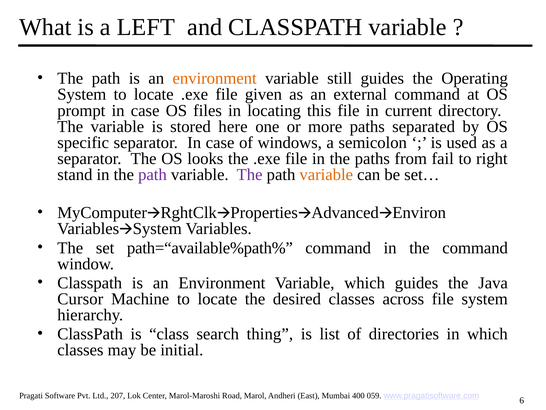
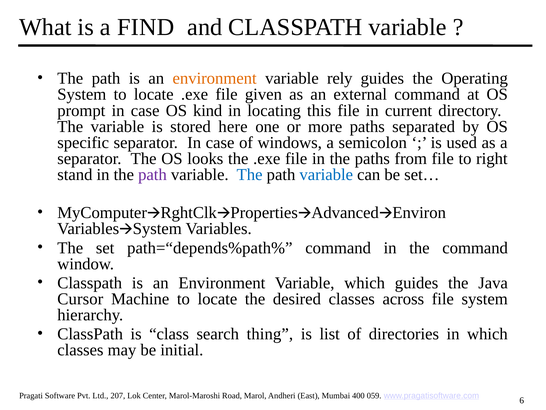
LEFT: LEFT -> FIND (146, 27)
still: still -> rely (340, 78)
files: files -> kind (208, 110)
from fail: fail -> file (443, 158)
The colour: purple -> blue (250, 174)
variable colour: orange -> blue (326, 174)
path=“available%path%: path=“available%path% -> path=“depends%path% (210, 248)
